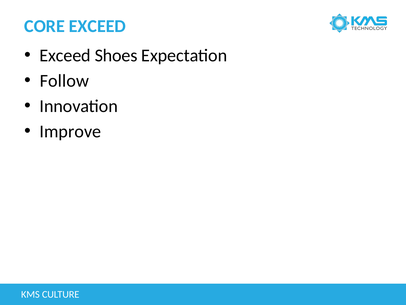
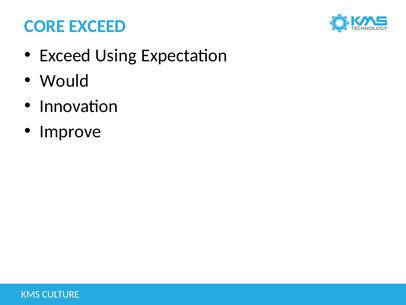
Shoes: Shoes -> Using (116, 55)
Follow: Follow -> Would (64, 81)
